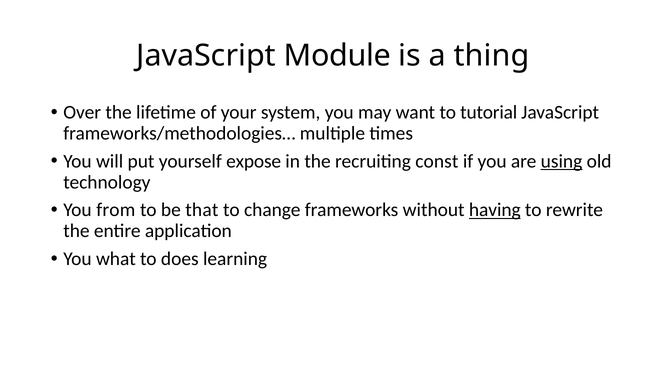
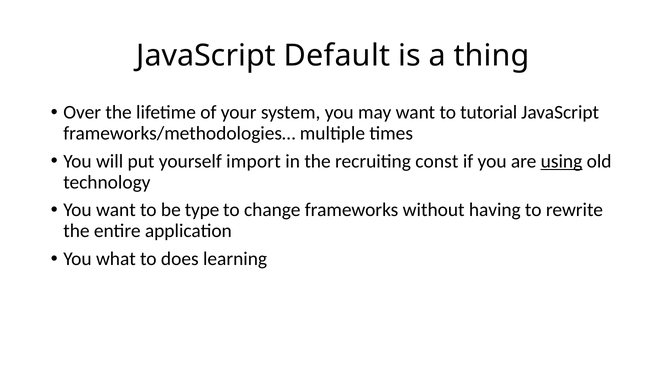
Module: Module -> Default (337, 56)
expose: expose -> import (253, 162)
You from: from -> want (116, 210)
that: that -> type (202, 210)
having underline: present -> none (495, 210)
